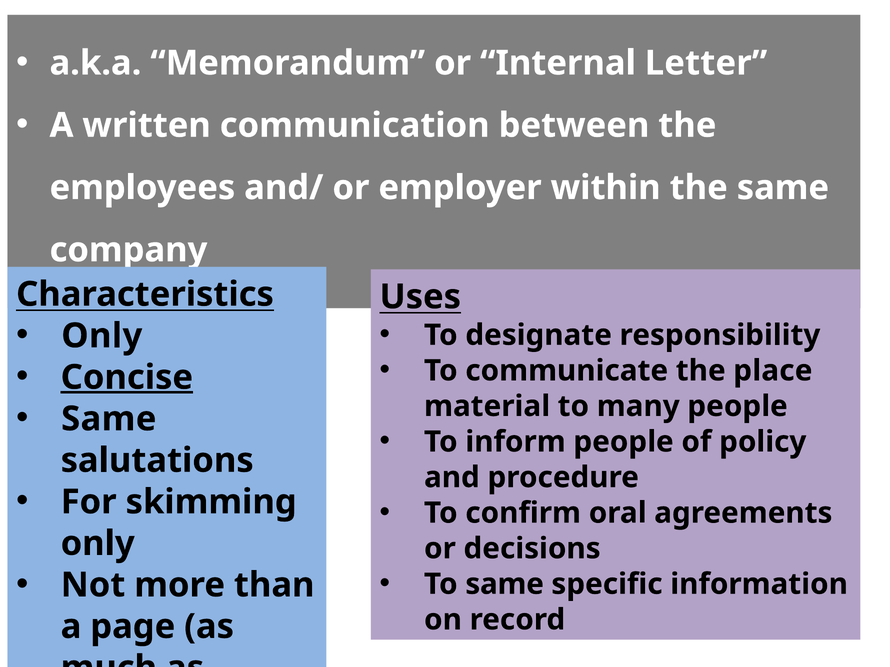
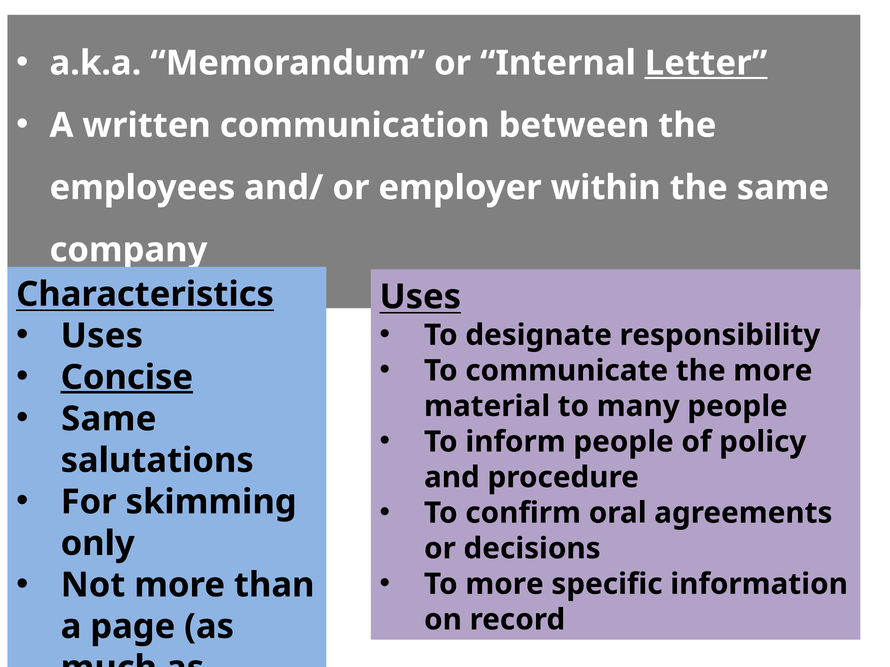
Letter underline: none -> present (706, 63)
Only: Only -> Uses (102, 336)
the place: place -> more (773, 371)
To same: same -> more (505, 585)
